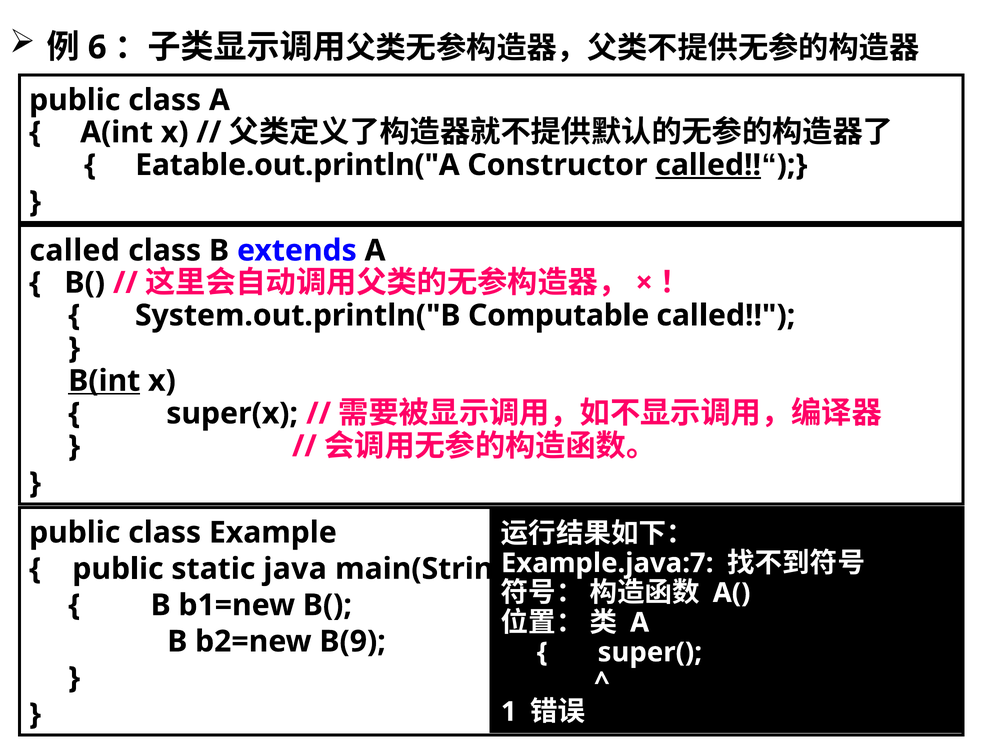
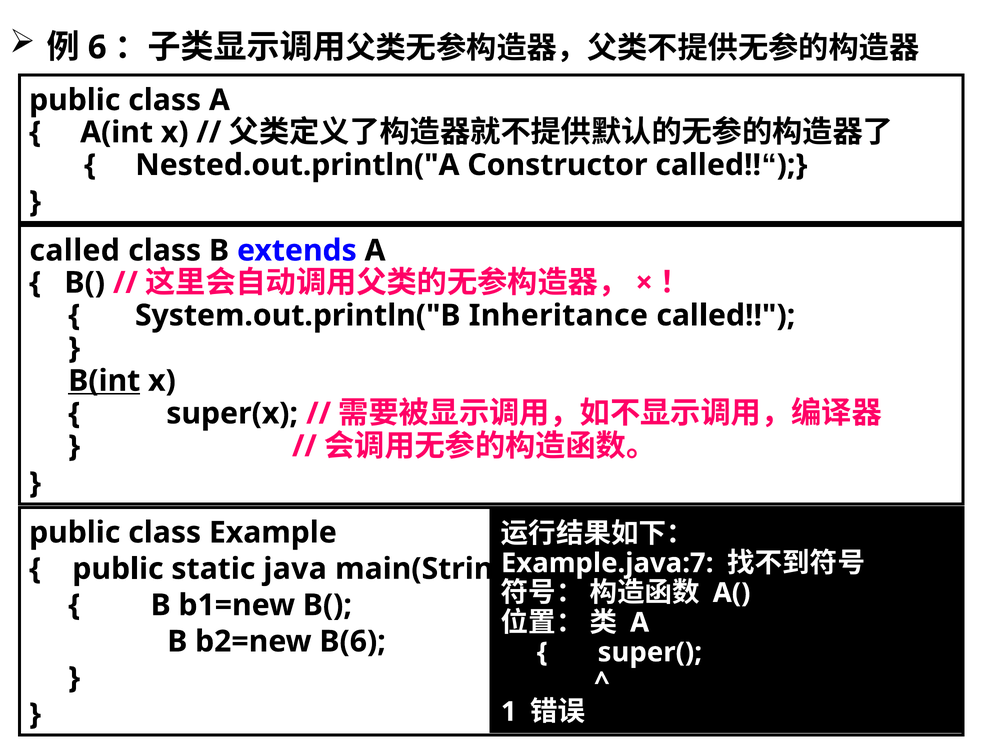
Eatable.out.println("A: Eatable.out.println("A -> Nested.out.println("A (297, 165)
called underline: present -> none (708, 165)
Computable: Computable -> Inheritance (558, 315)
B(9: B(9 -> B(6 (353, 641)
